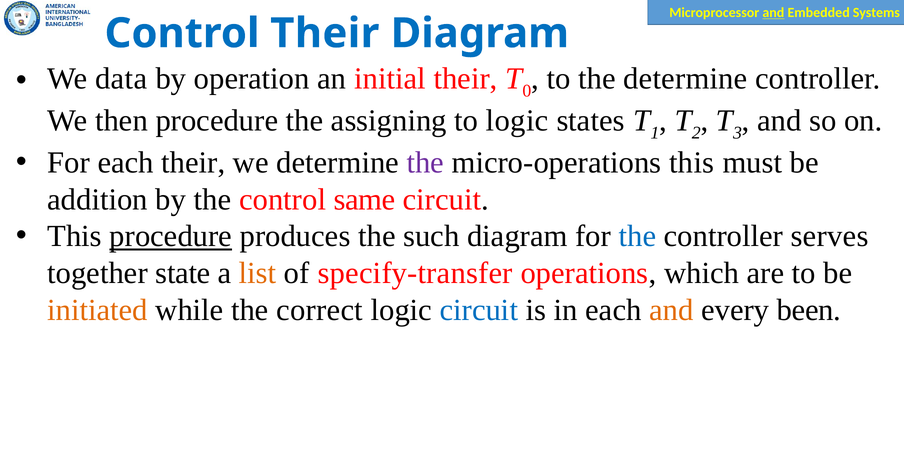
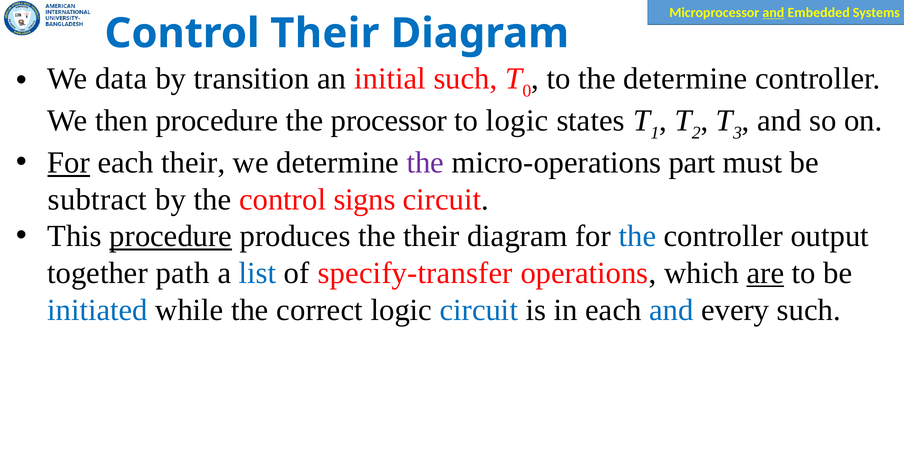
operation: operation -> transition (252, 79)
initial their: their -> such (465, 79)
assigning: assigning -> processor (389, 121)
For underline: none -> present (69, 163)
micro-operations this: this -> part (692, 163)
addition: addition -> subtract (97, 199)
same: same -> signs (365, 199)
the such: such -> their (431, 236)
serves: serves -> output (830, 236)
state: state -> path (183, 273)
list colour: orange -> blue (258, 273)
are underline: none -> present (765, 273)
initiated colour: orange -> blue (98, 310)
and colour: orange -> blue (671, 310)
every been: been -> such (809, 310)
